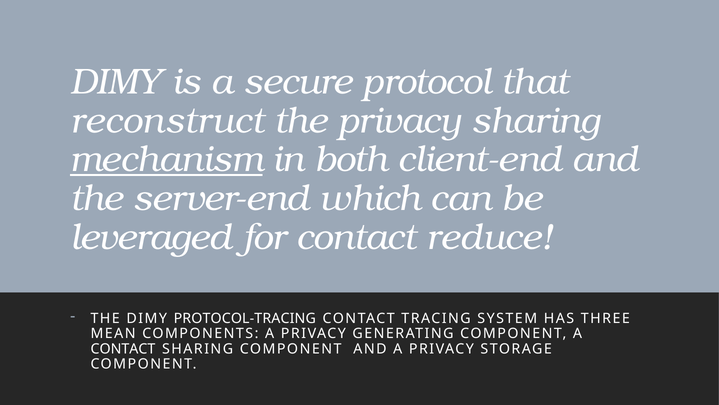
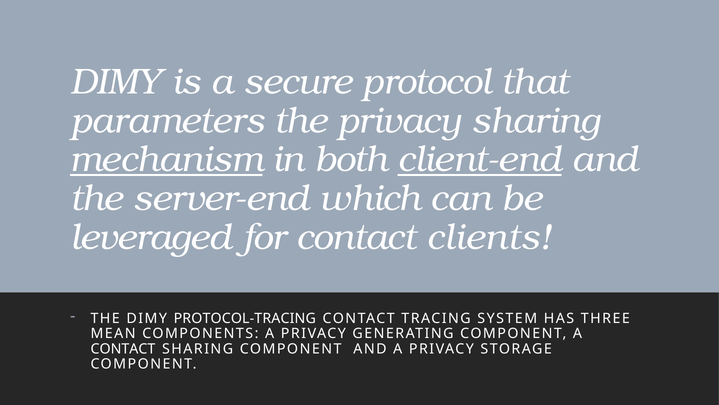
reconstruct: reconstruct -> parameters (167, 120)
client-end underline: none -> present (480, 159)
reduce: reduce -> clients (489, 237)
